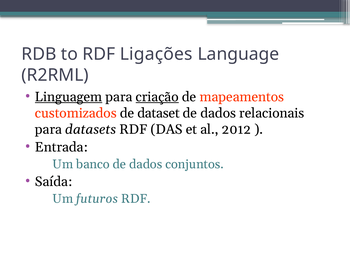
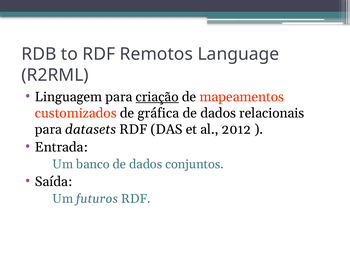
Ligações: Ligações -> Remotos (156, 54)
Linguagem underline: present -> none (69, 97)
dataset: dataset -> gráfica (158, 113)
